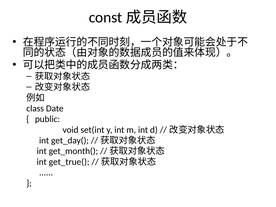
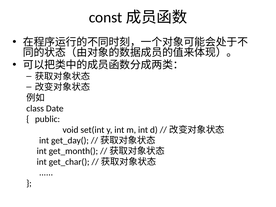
get_true(: get_true( -> get_char( (69, 162)
